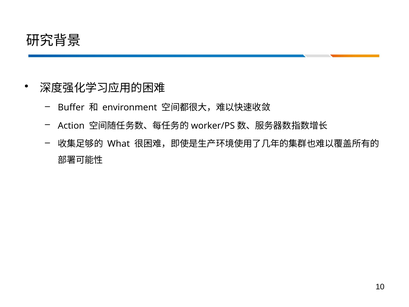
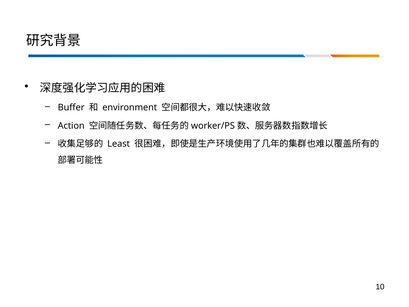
What: What -> Least (119, 144)
